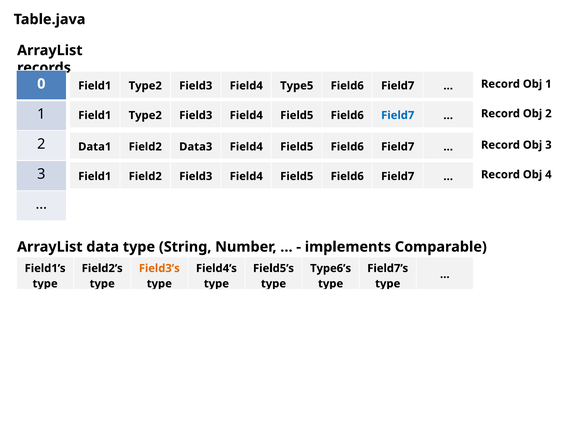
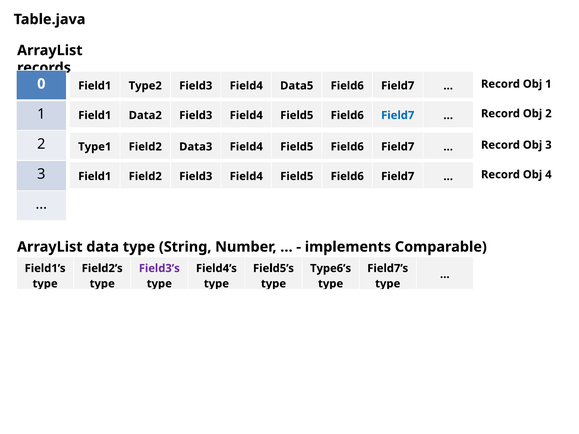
Type5: Type5 -> Data5 (297, 86)
Type2: Type2 -> Data2 (145, 115)
Data1: Data1 -> Type1 (95, 147)
Field3’s colour: orange -> purple (159, 268)
